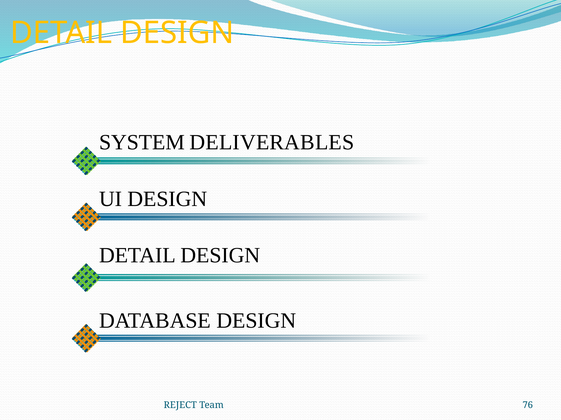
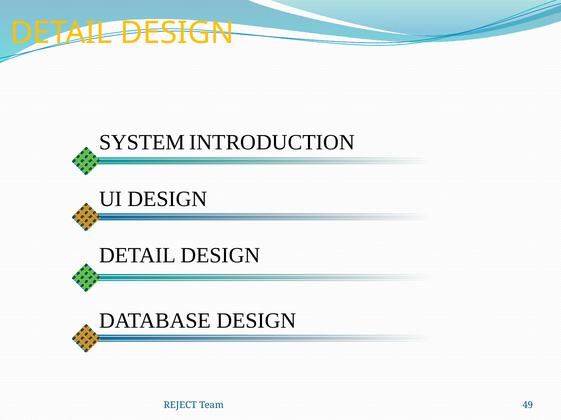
DELIVERABLES: DELIVERABLES -> INTRODUCTION (272, 143)
76: 76 -> 49 (528, 406)
